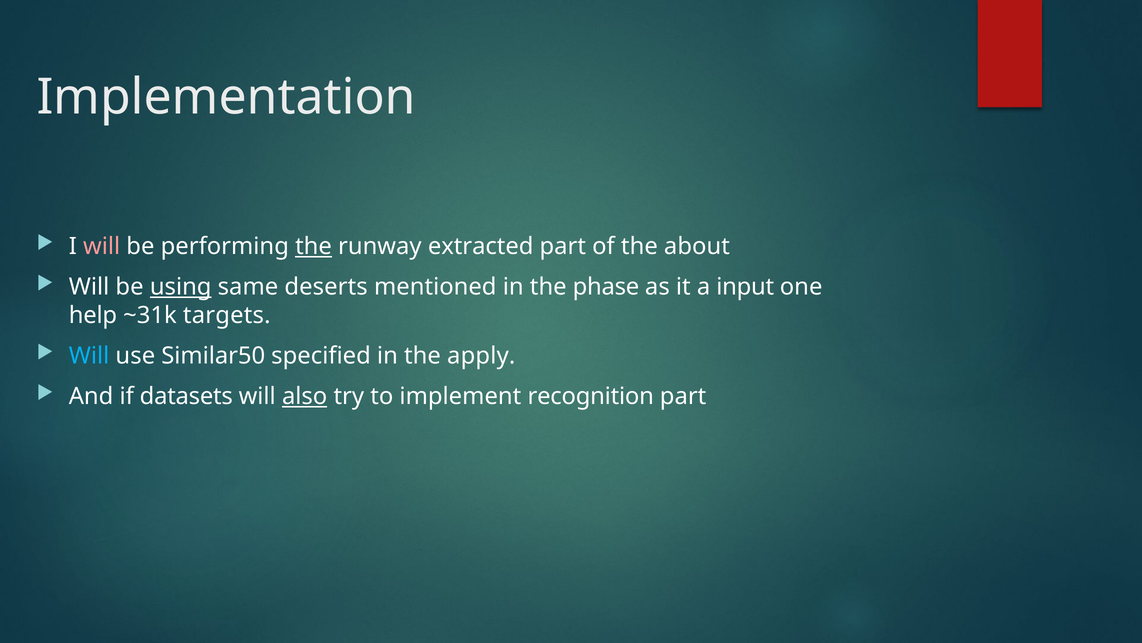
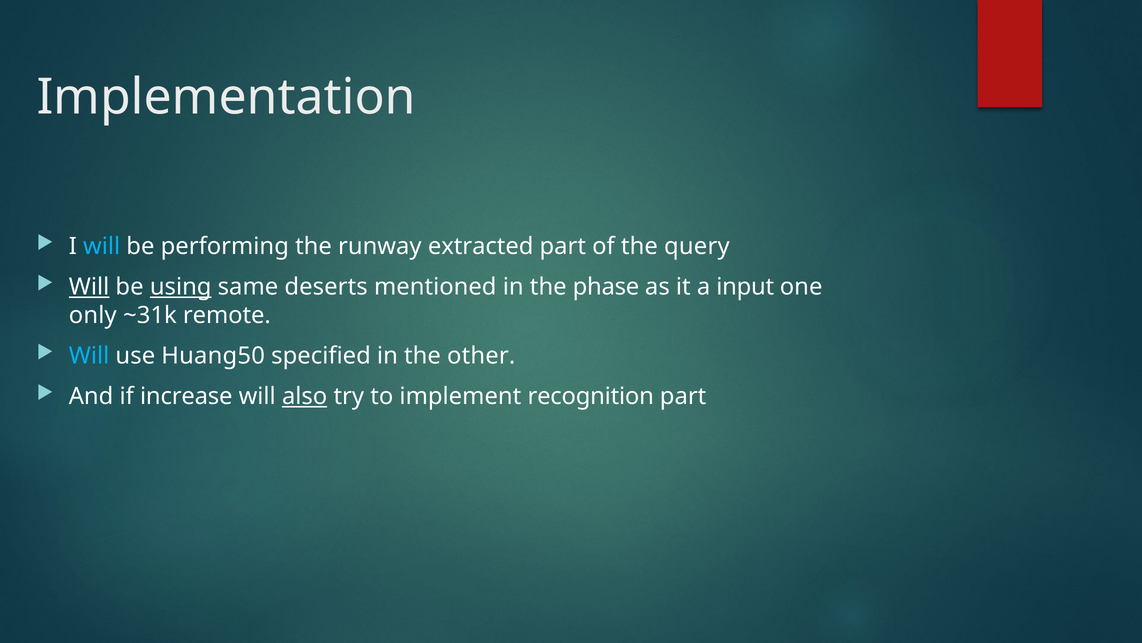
will colour: pink -> light blue (102, 246)
the underline: present -> none (314, 246)
about: about -> query (697, 246)
Will underline: none -> present (89, 287)
help: help -> only (93, 315)
targets: targets -> remote (227, 315)
Similar50: Similar50 -> Huang50 (213, 356)
apply: apply -> other (481, 356)
datasets: datasets -> increase (186, 396)
